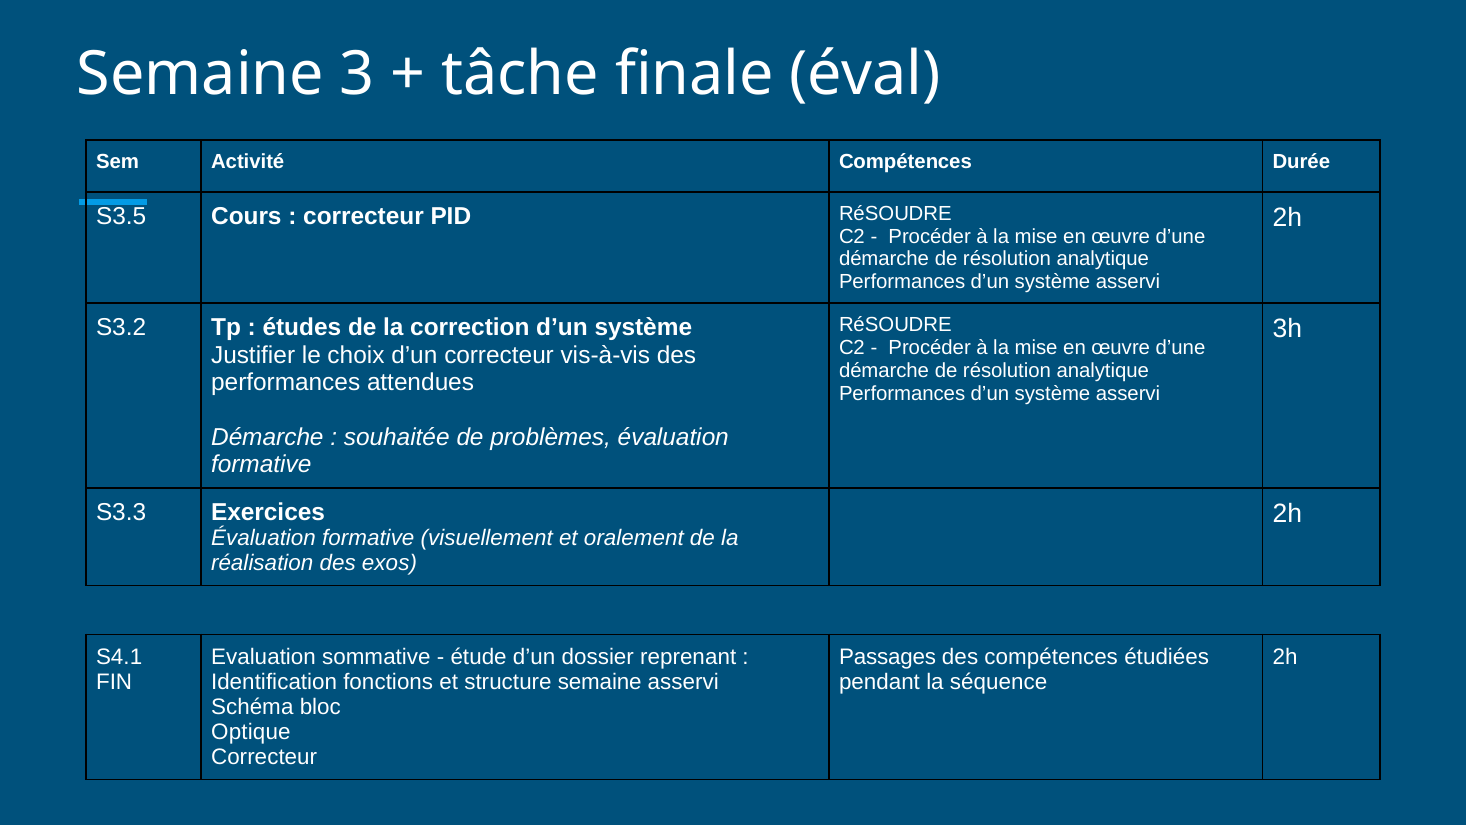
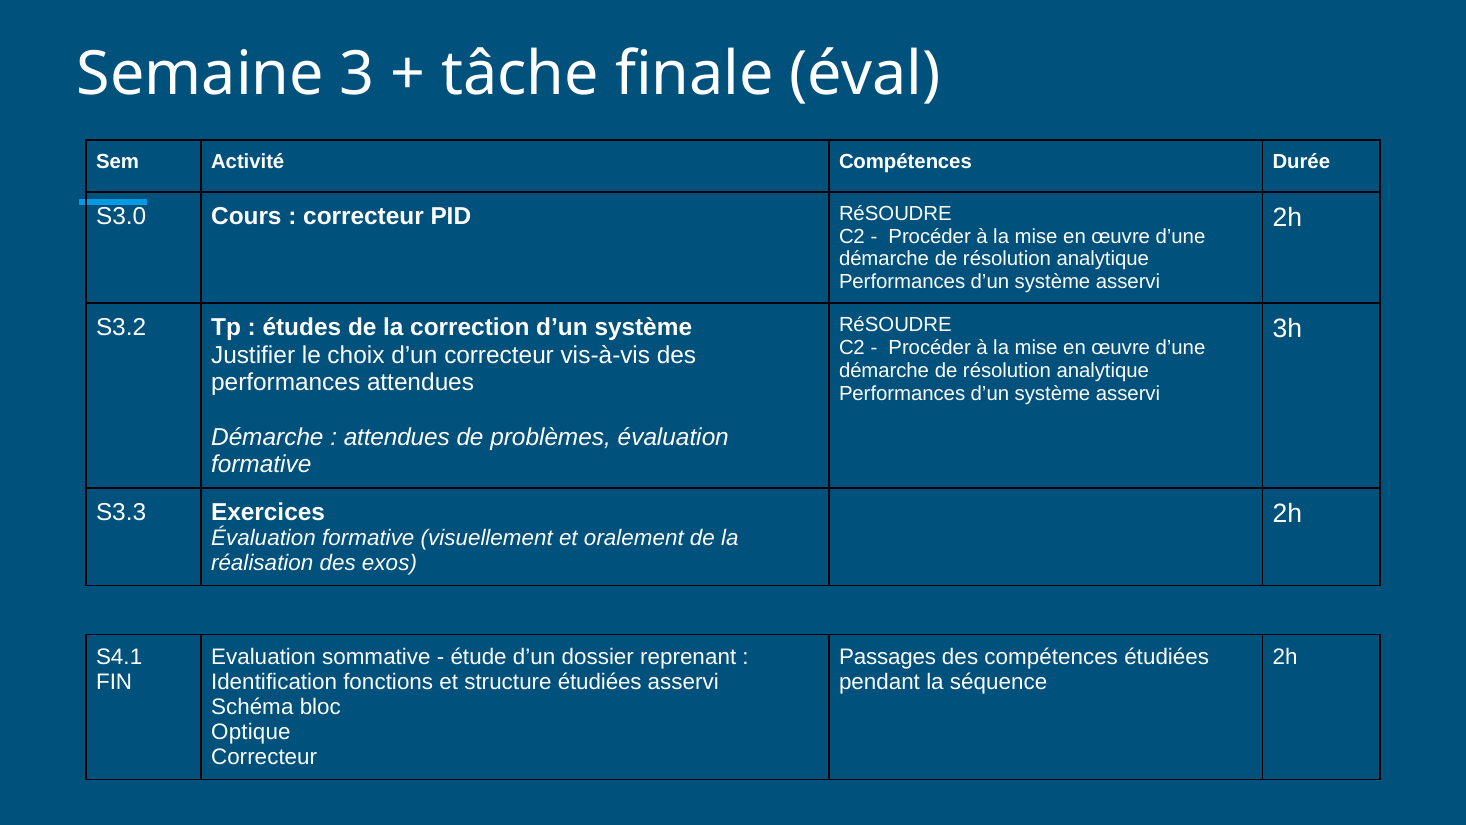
S3.5: S3.5 -> S3.0 (121, 216)
souhaitée: souhaitée -> attendues (397, 437)
structure semaine: semaine -> étudiées (600, 682)
